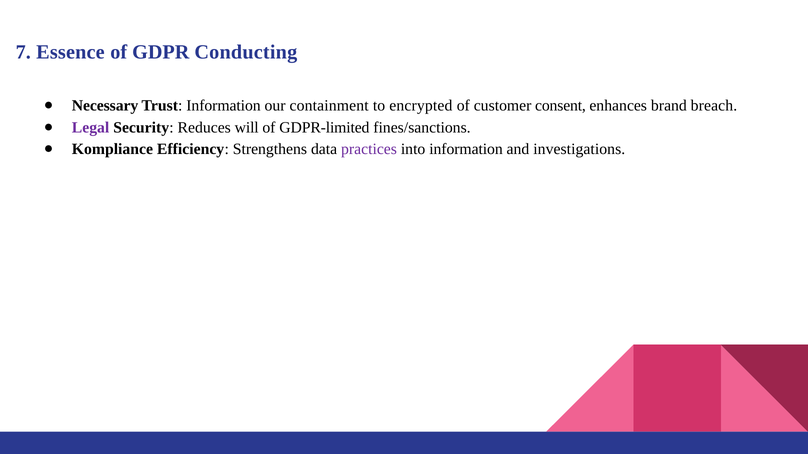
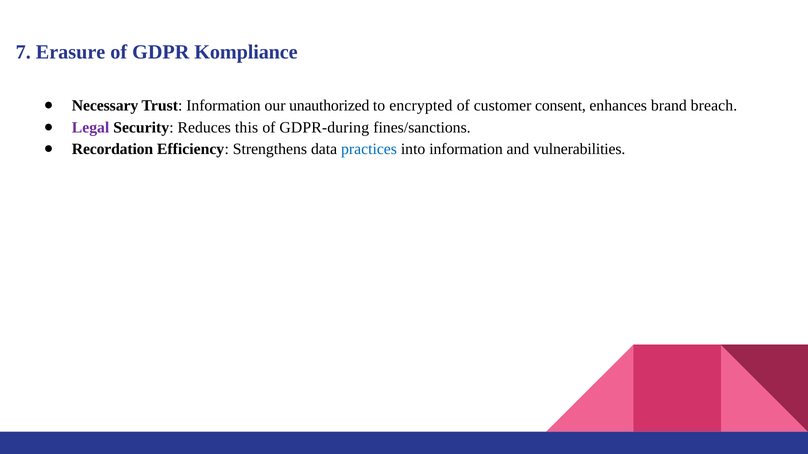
Essence: Essence -> Erasure (71, 52)
Conducting: Conducting -> Kompliance (246, 52)
containment: containment -> unauthorized (329, 106)
will: will -> this (247, 127)
GDPR-limited: GDPR-limited -> GDPR-during (324, 127)
Kompliance: Kompliance -> Recordation (113, 149)
practices colour: purple -> blue (369, 149)
investigations: investigations -> vulnerabilities (579, 149)
